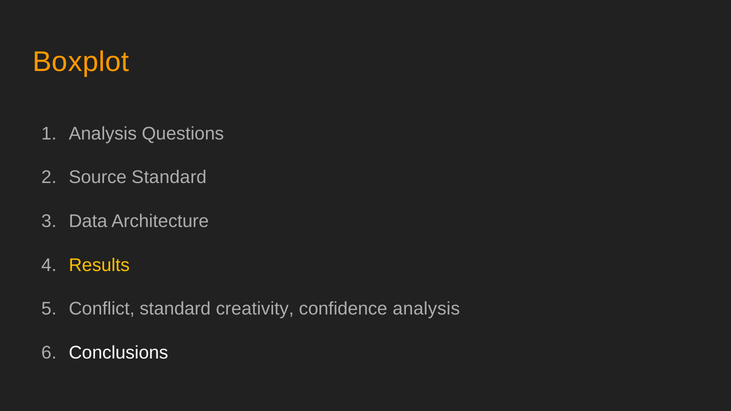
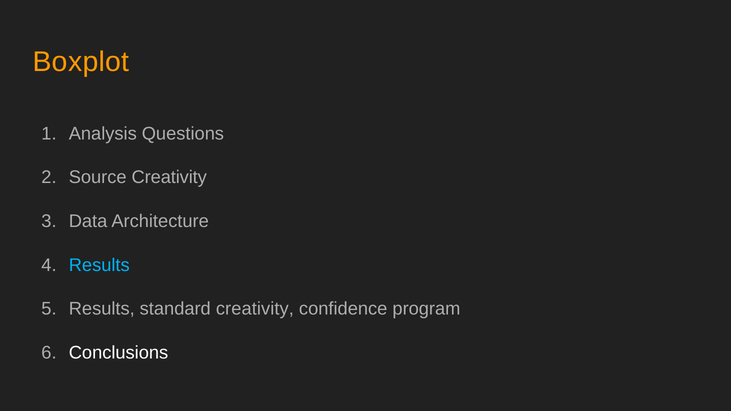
Source Standard: Standard -> Creativity (169, 177)
Results colour: yellow -> light blue (99, 265)
Conflict: Conflict -> Results (102, 309)
confidence analysis: analysis -> program (426, 309)
